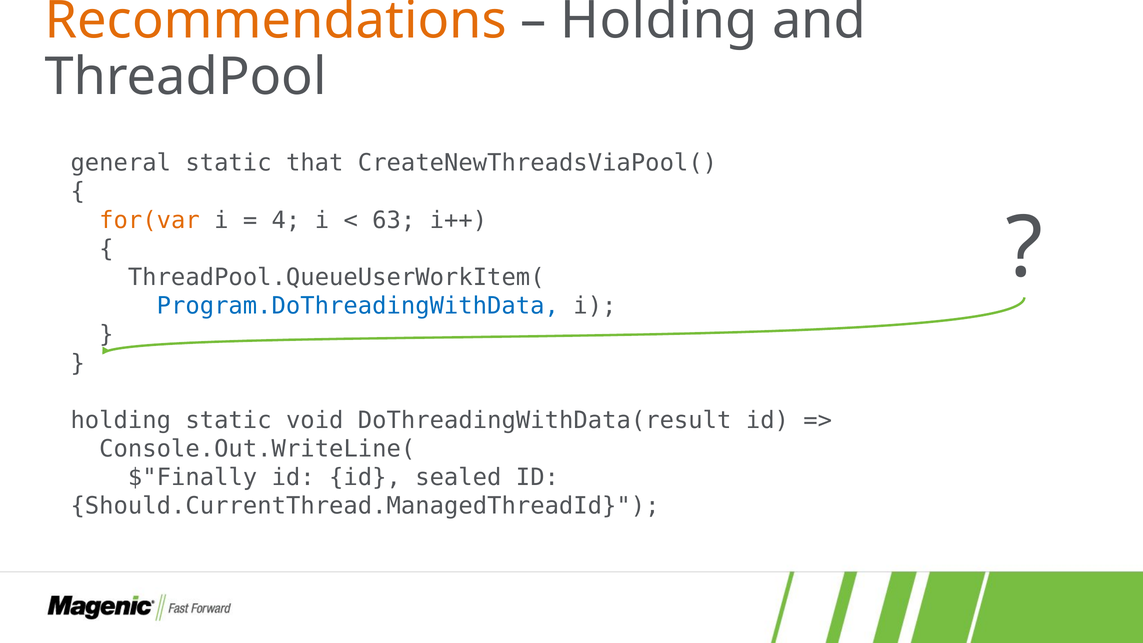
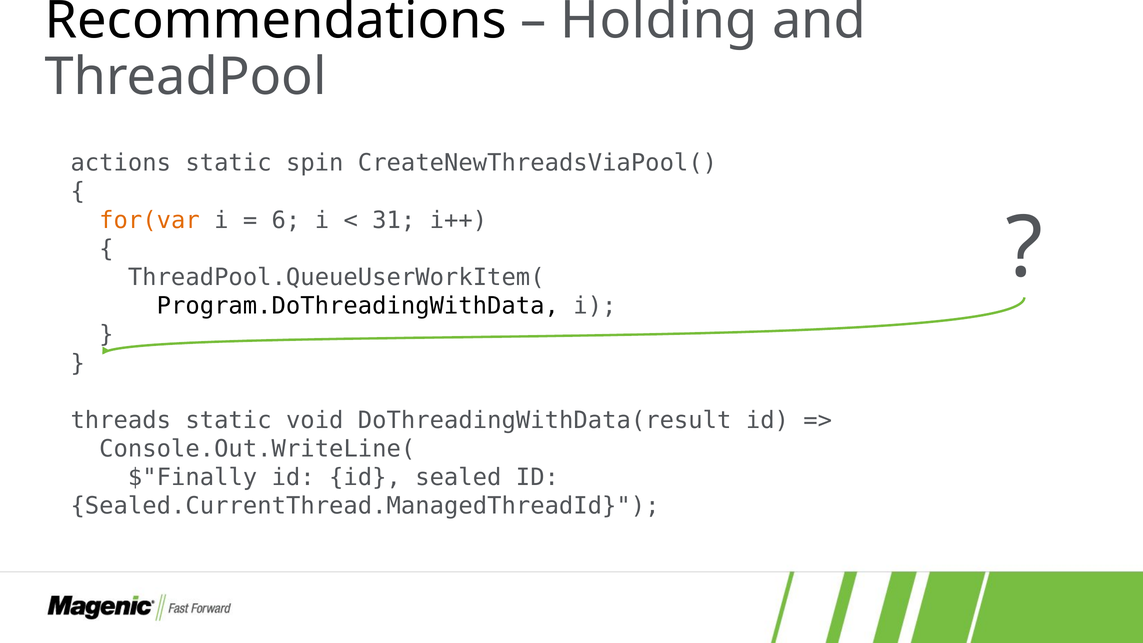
Recommendations colour: orange -> black (276, 21)
general: general -> actions (121, 163)
that: that -> spin (315, 163)
4: 4 -> 6 (286, 220)
63: 63 -> 31 (394, 220)
Program.DoThreadingWithData colour: blue -> black (358, 306)
holding: holding -> threads (121, 420)
Should.CurrentThread.ManagedThreadId: Should.CurrentThread.ManagedThreadId -> Sealed.CurrentThread.ManagedThreadId (365, 506)
